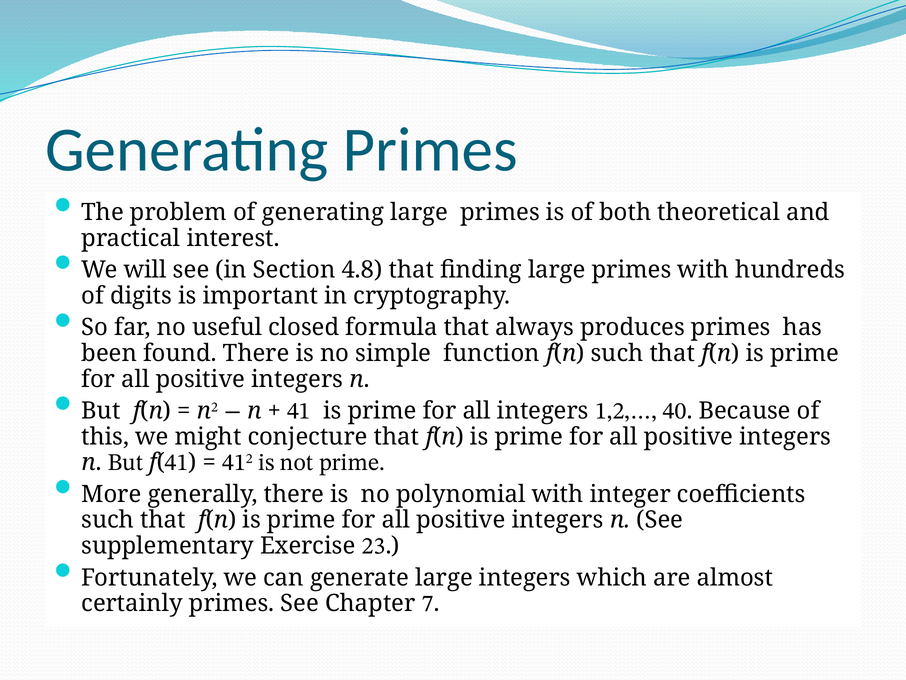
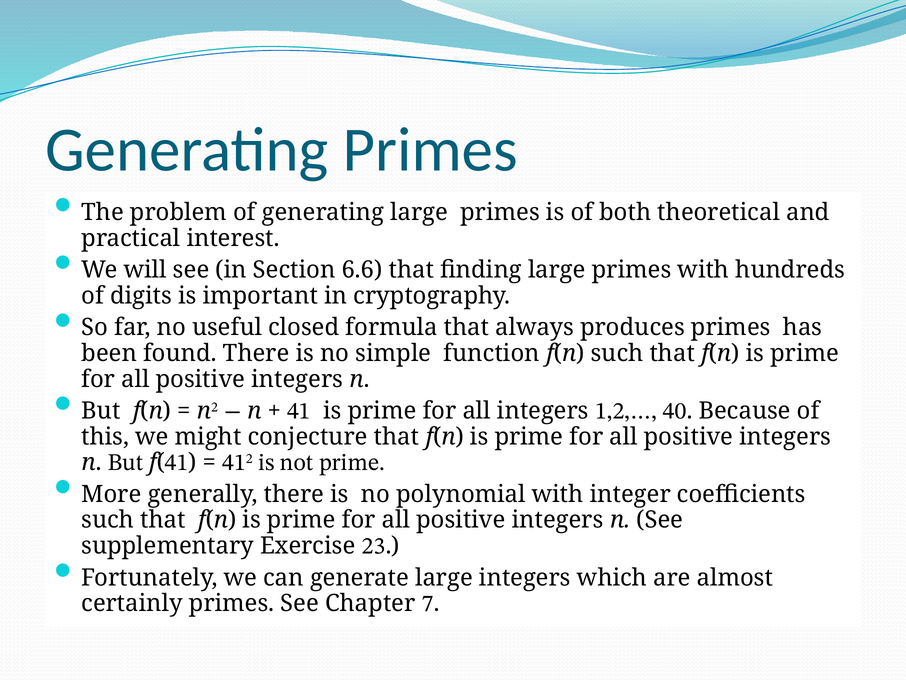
4.8: 4.8 -> 6.6 (362, 270)
